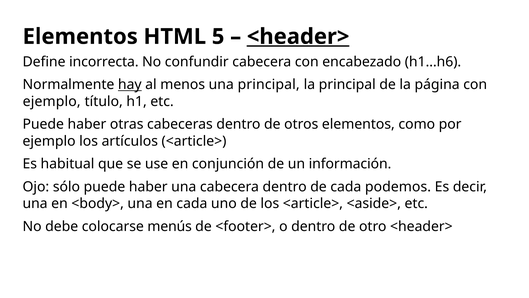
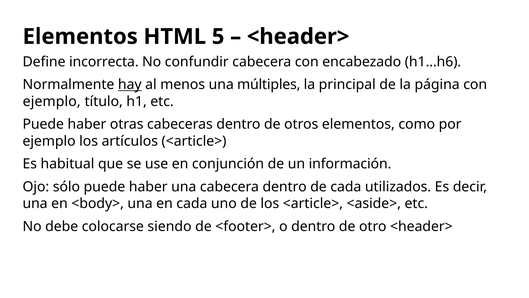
<header> underline: present -> none (298, 37)
una principal: principal -> múltiples (269, 84)
podemos: podemos -> utilizados (398, 186)
menús: menús -> siendo (170, 226)
